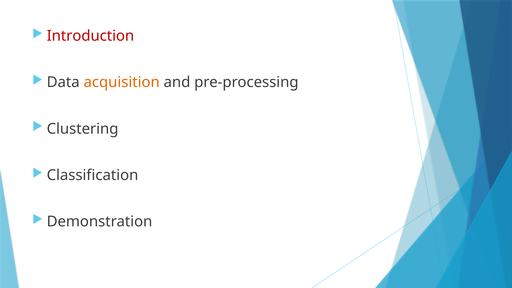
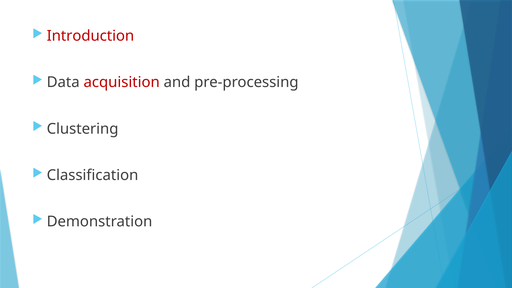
acquisition colour: orange -> red (122, 82)
